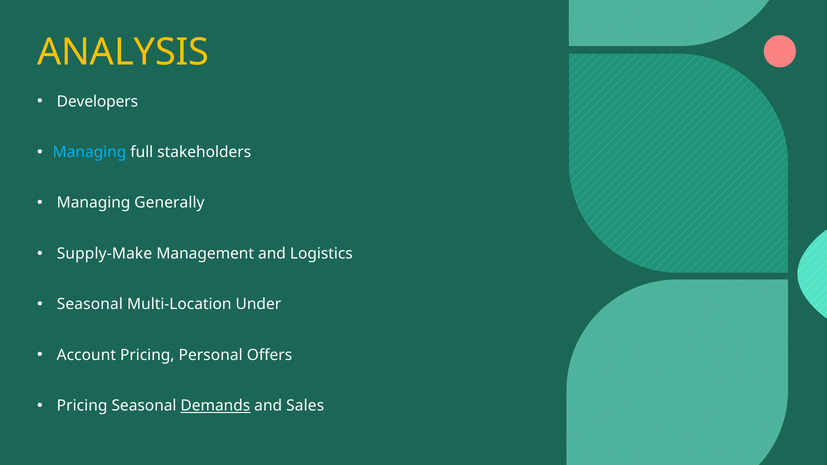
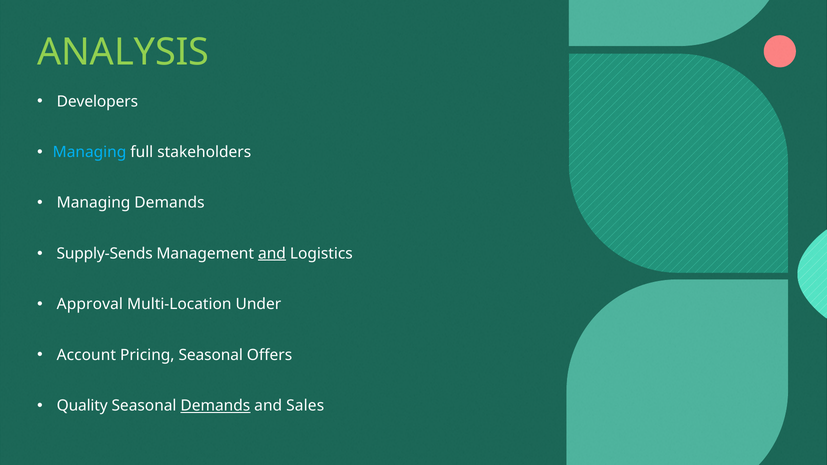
ANALYSIS colour: yellow -> light green (123, 52)
Managing Generally: Generally -> Demands (169, 203)
Supply-Make: Supply-Make -> Supply-Sends (105, 254)
and underline: none -> present (272, 254)
Seasonal: Seasonal -> Approval (90, 304)
Pricing Personal: Personal -> Seasonal (211, 355)
Pricing: Pricing -> Quality (82, 406)
